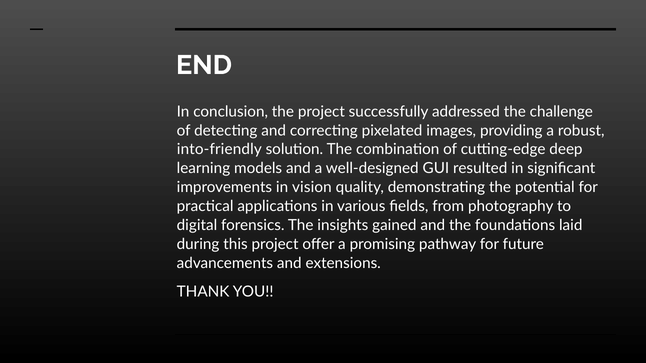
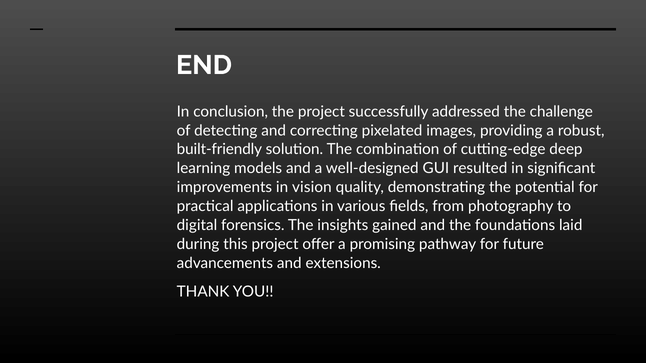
into-friendly: into-friendly -> built-friendly (219, 150)
